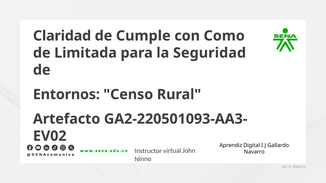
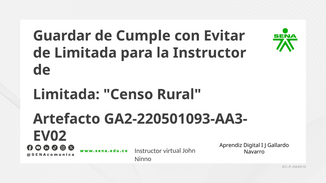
Claridad: Claridad -> Guardar (62, 36)
Como: Como -> Evitar (224, 36)
la Seguridad: Seguridad -> Instructor (210, 53)
Entornos: Entornos -> Limitada (66, 95)
